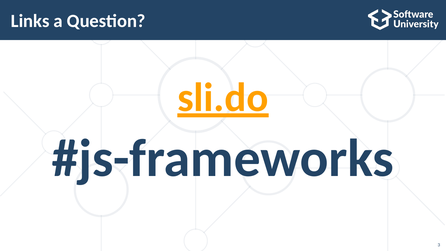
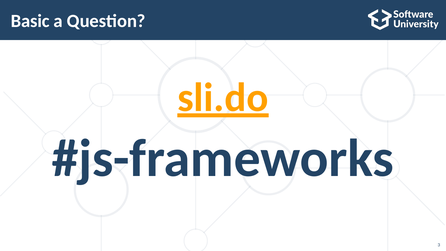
Links: Links -> Basic (30, 21)
